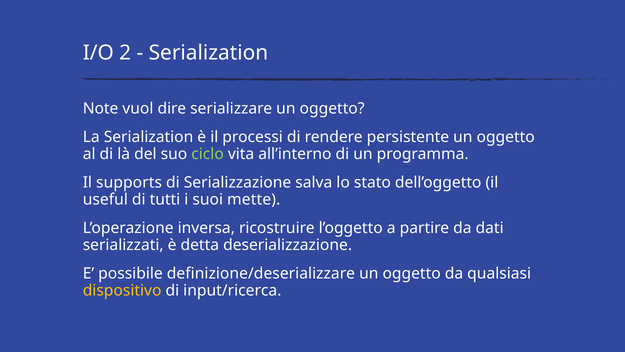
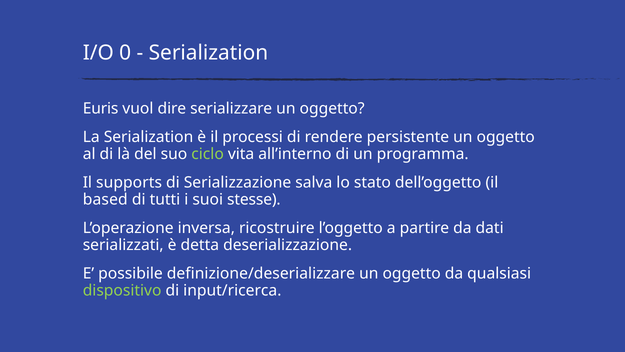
2: 2 -> 0 (125, 53)
Note: Note -> Euris (101, 108)
useful: useful -> based (105, 199)
mette: mette -> stesse (254, 199)
dispositivo colour: yellow -> light green (122, 290)
